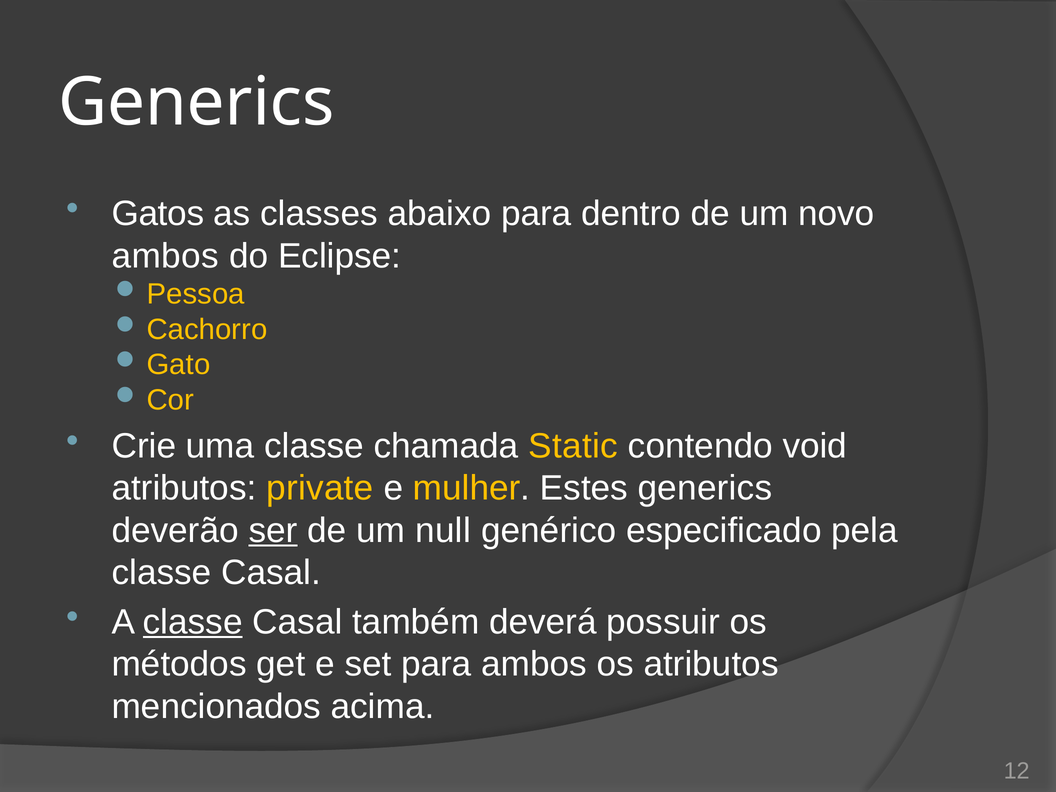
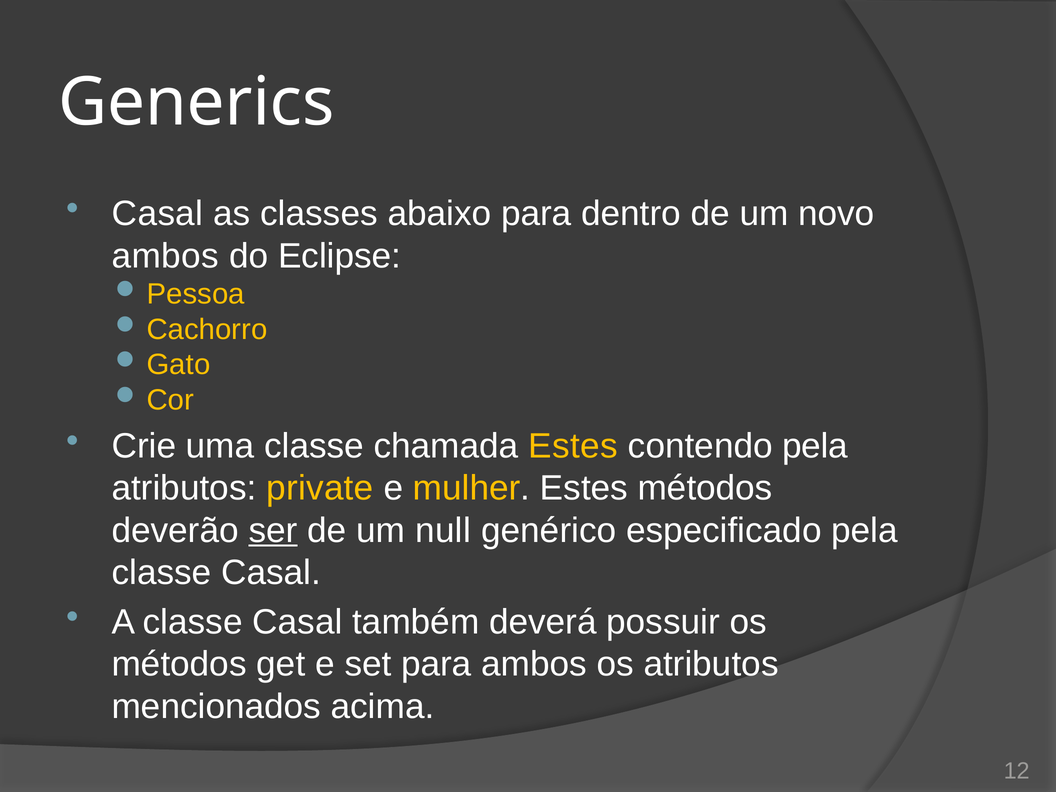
Gatos: Gatos -> Casal (158, 214)
chamada Static: Static -> Estes (573, 446)
contendo void: void -> pela (815, 446)
Estes generics: generics -> métodos (705, 488)
classe underline: present -> none (193, 622)
